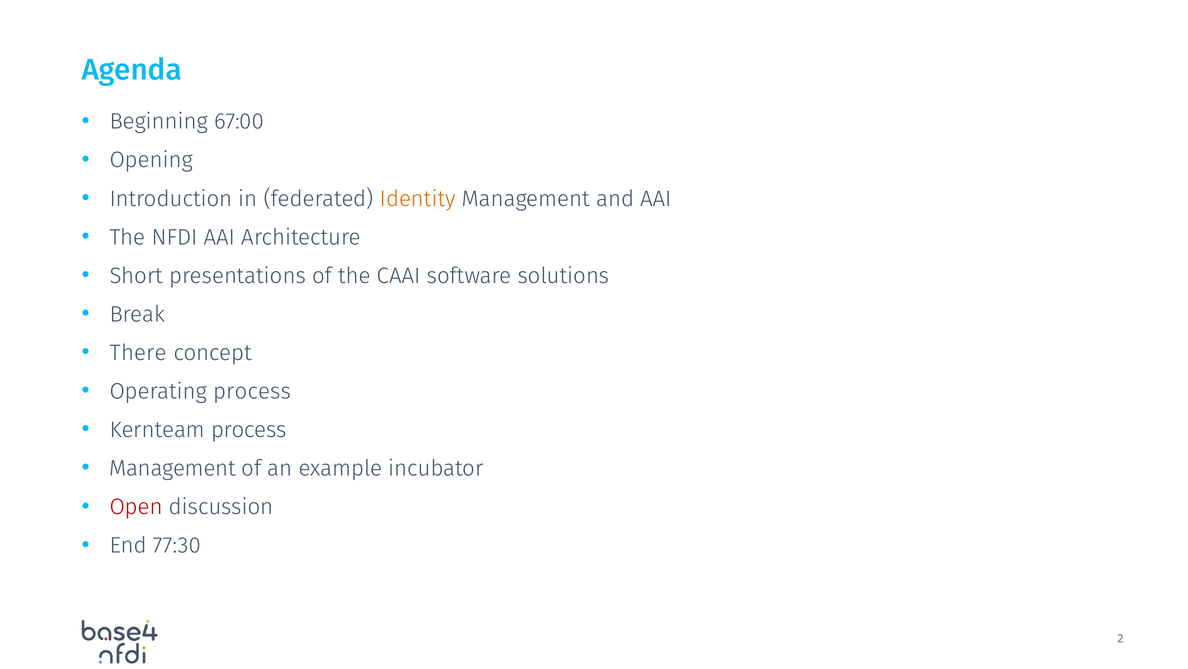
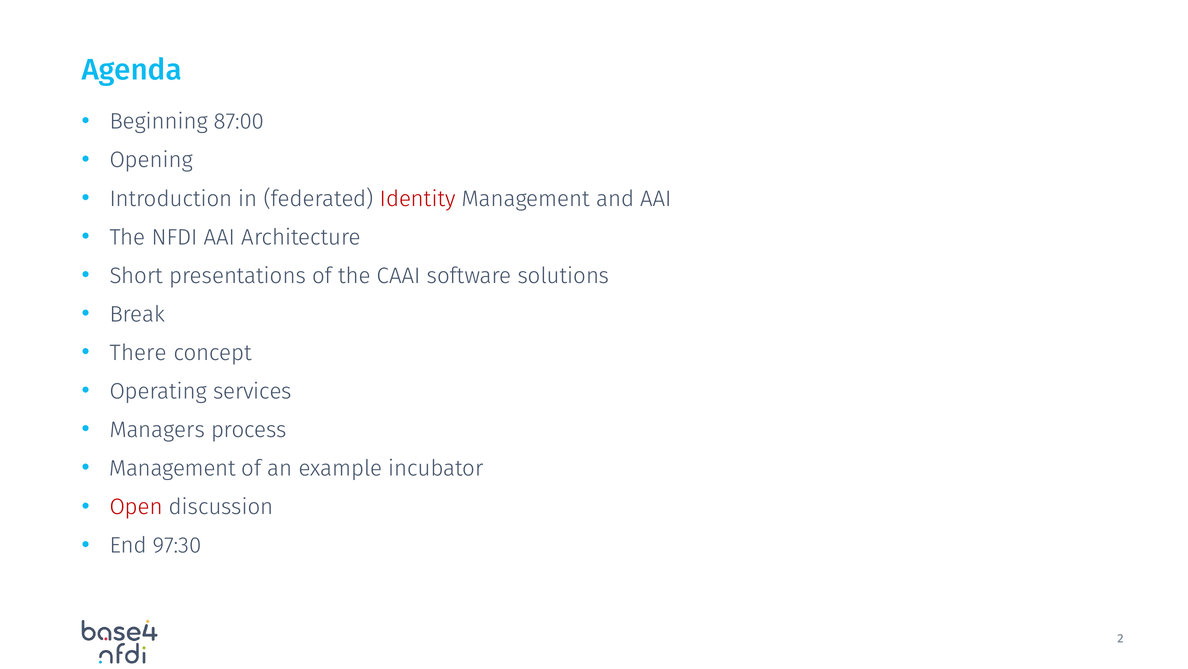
67:00: 67:00 -> 87:00 (239, 121)
Identity colour: orange -> red (418, 198)
Operating process: process -> services (252, 391)
Kernteam: Kernteam -> Managers (157, 429)
77:30: 77:30 -> 97:30 (177, 545)
